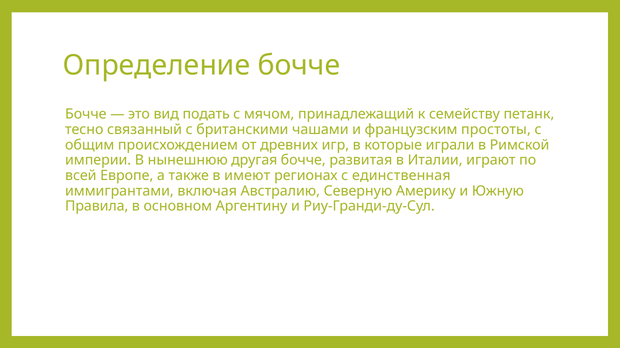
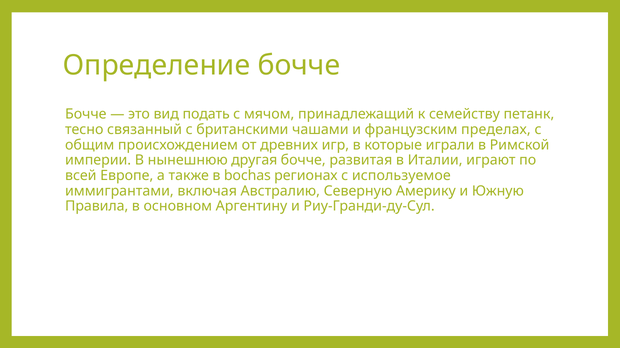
простоты: простоты -> пределах (496, 130)
имеют: имеют -> bochas (247, 176)
единственная: единственная -> используемое (401, 176)
